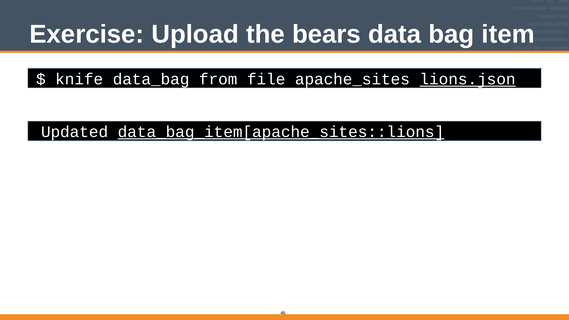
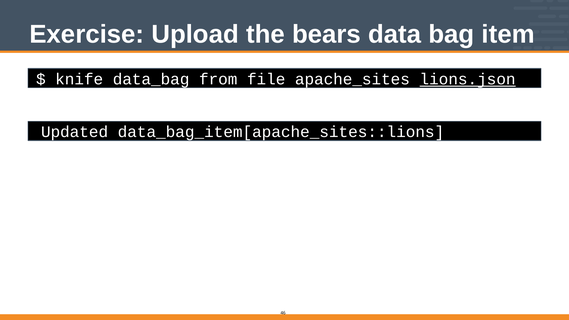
data_bag_item[apache_sites::lions underline: present -> none (281, 132)
